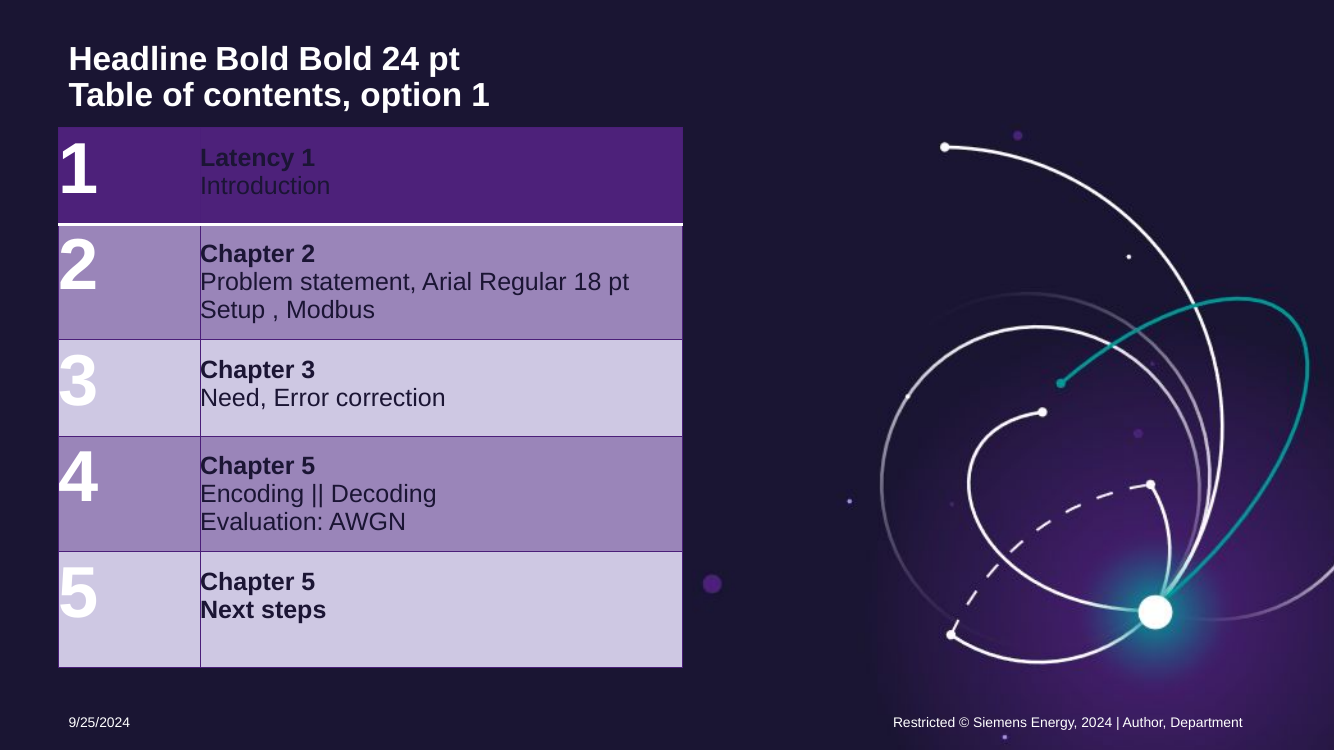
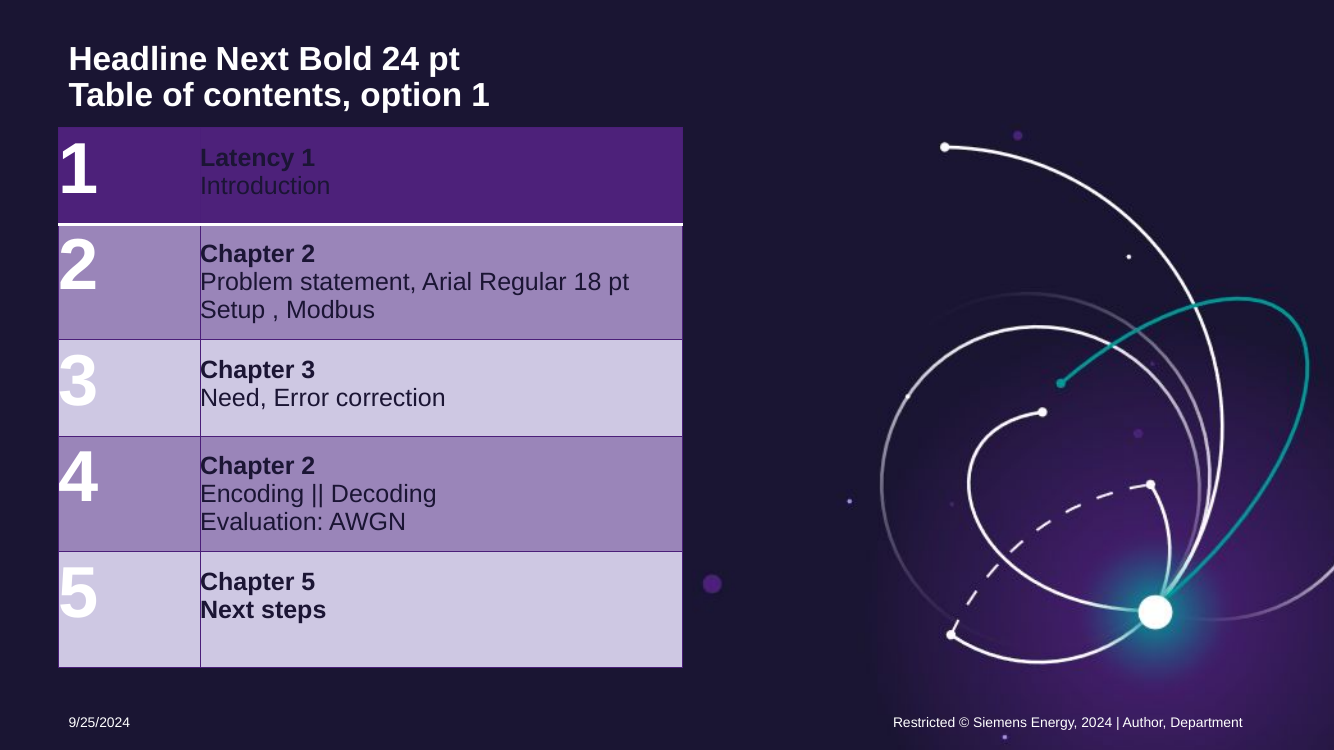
Headline Bold: Bold -> Next (252, 59)
4 Chapter 5: 5 -> 2 (308, 467)
